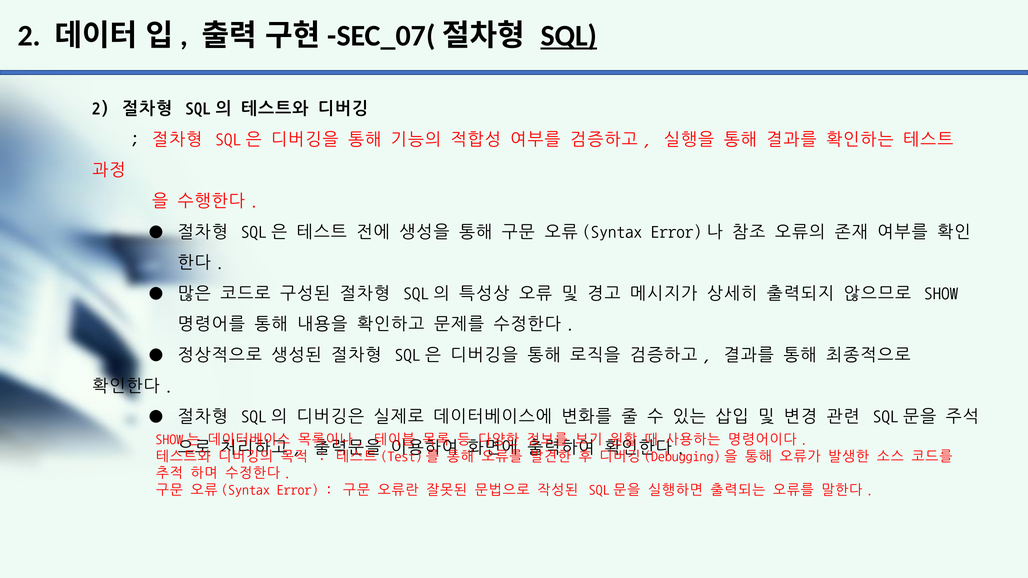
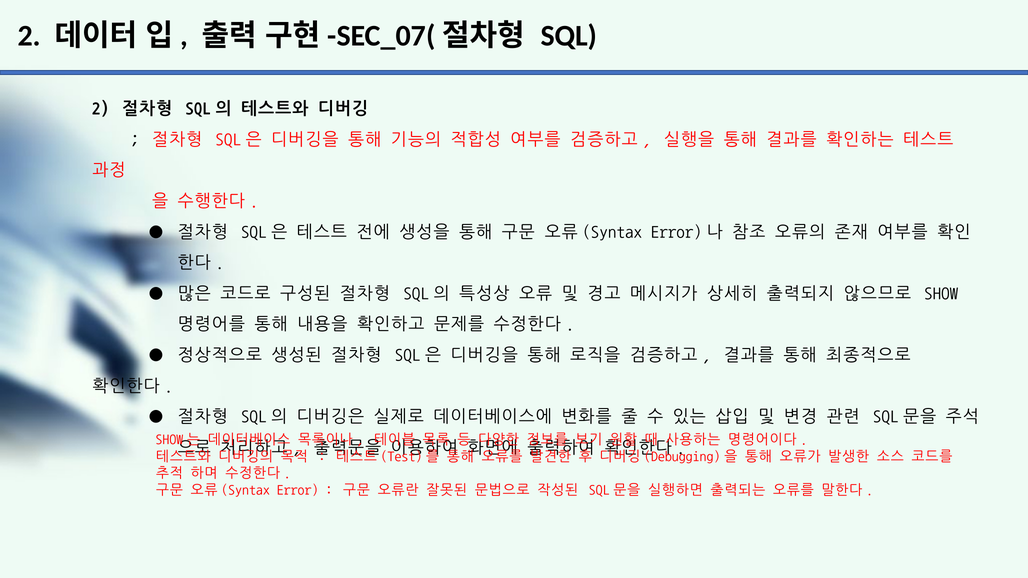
SQL underline: present -> none (569, 36)
